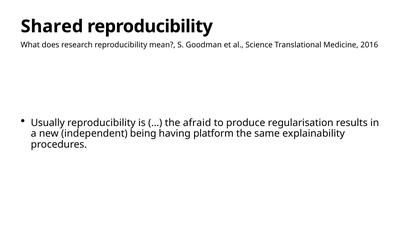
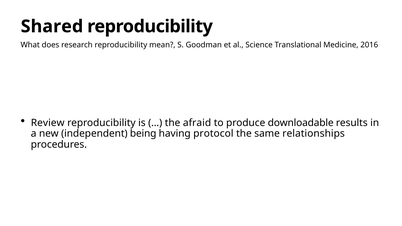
Usually: Usually -> Review (48, 123)
regularisation: regularisation -> downloadable (301, 123)
platform: platform -> protocol (213, 134)
explainability: explainability -> relationships (314, 134)
